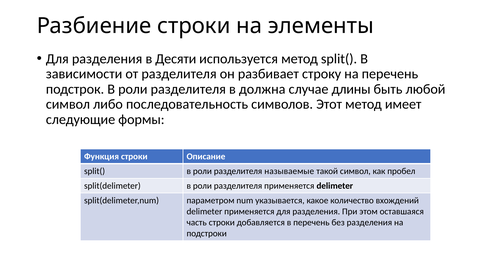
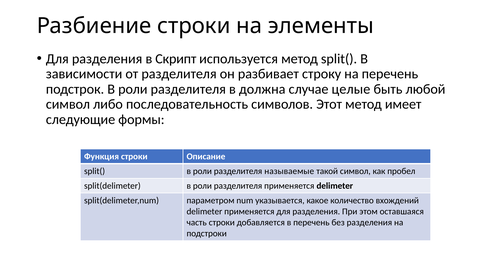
Десяти: Десяти -> Скрипт (176, 59)
длины: длины -> целые (351, 89)
